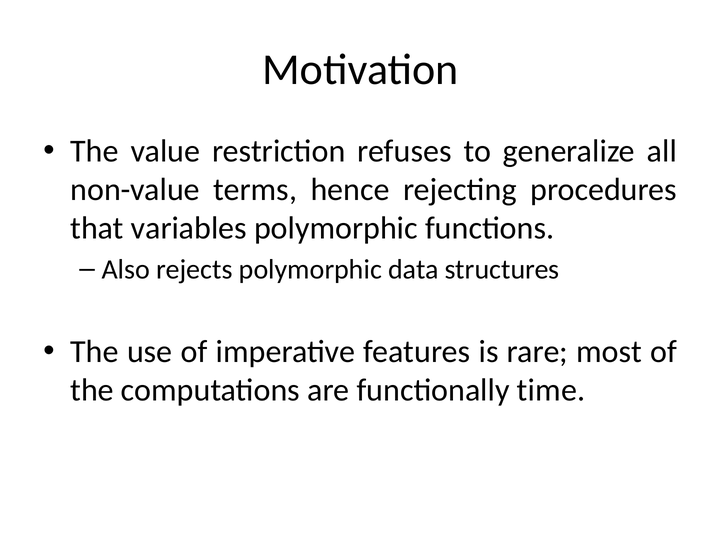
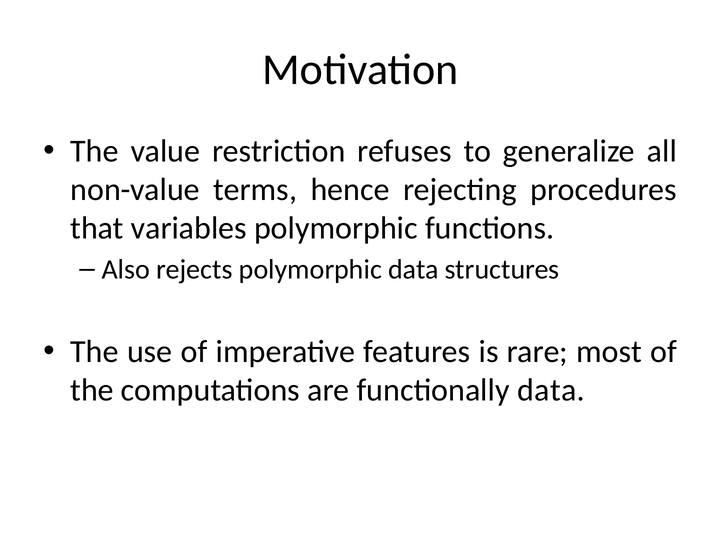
functionally time: time -> data (551, 390)
